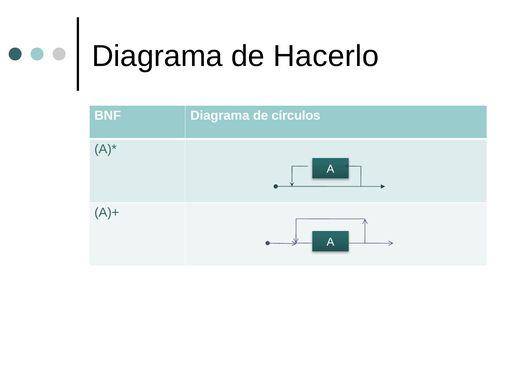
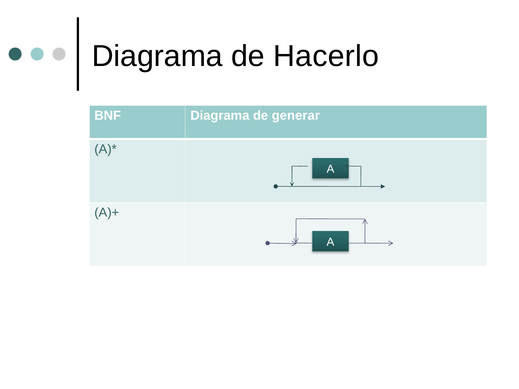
círculos: círculos -> generar (296, 115)
